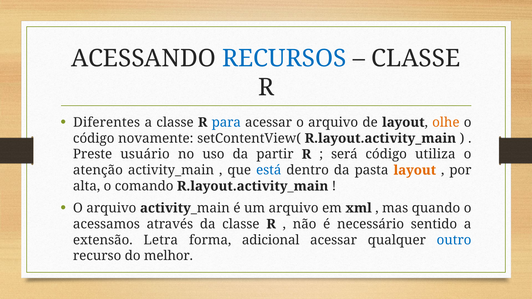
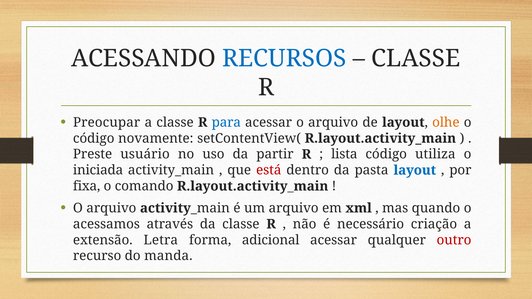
Diferentes: Diferentes -> Preocupar (107, 122)
será: será -> lista (344, 154)
atenção: atenção -> iniciada (98, 170)
está colour: blue -> red (269, 170)
layout colour: orange -> blue (415, 170)
alta: alta -> fixa (87, 186)
sentido: sentido -> criação (434, 224)
outro colour: blue -> red (454, 240)
melhor: melhor -> manda (168, 256)
